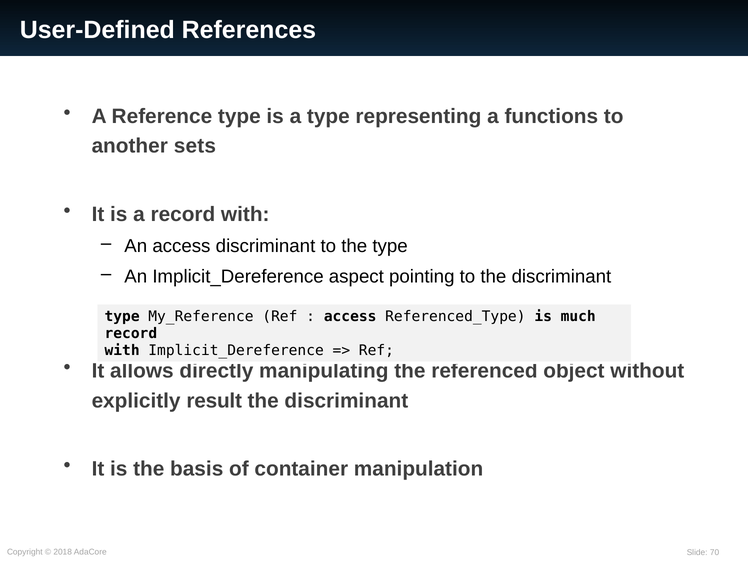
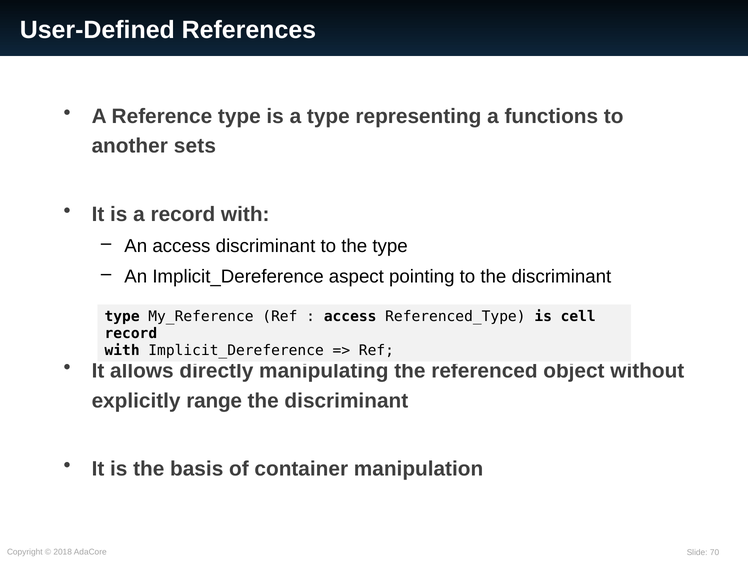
much: much -> cell (578, 317)
result: result -> range (214, 401)
